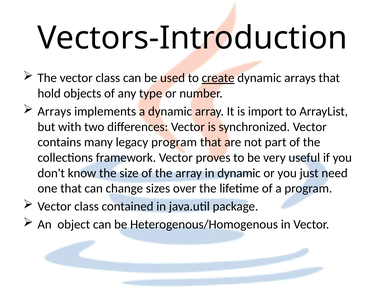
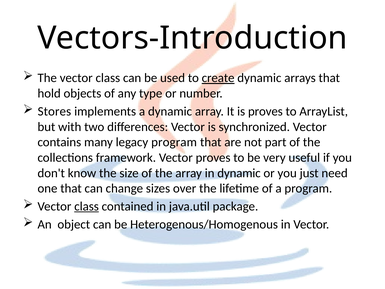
Arrays: Arrays -> Stores (54, 111)
is import: import -> proves (265, 111)
class underline: none -> present (87, 206)
